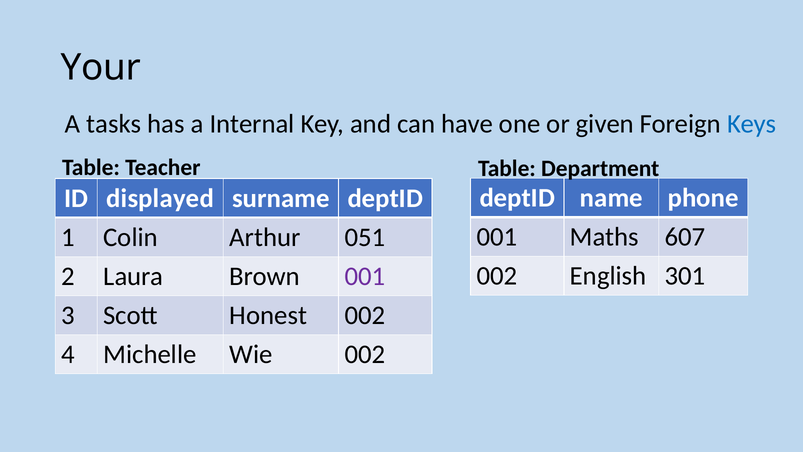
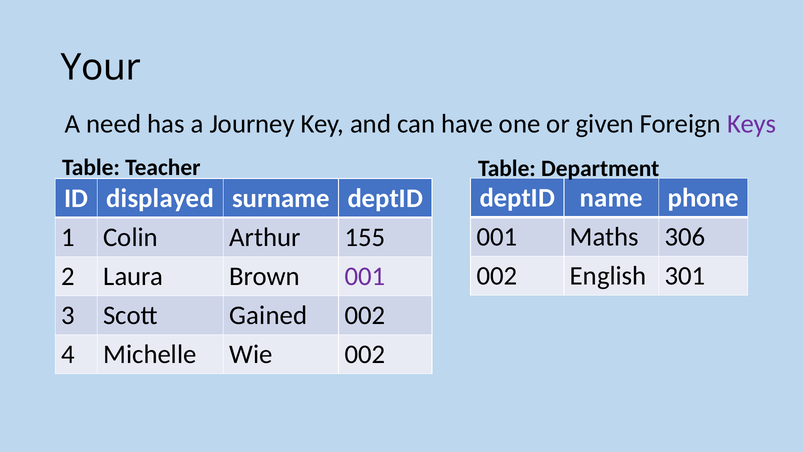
tasks: tasks -> need (114, 124)
Internal: Internal -> Journey (252, 124)
Keys colour: blue -> purple (752, 124)
607: 607 -> 306 (685, 237)
051: 051 -> 155 (365, 237)
Honest: Honest -> Gained (268, 315)
